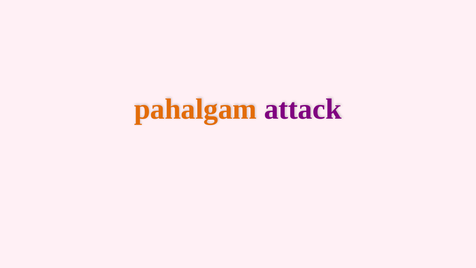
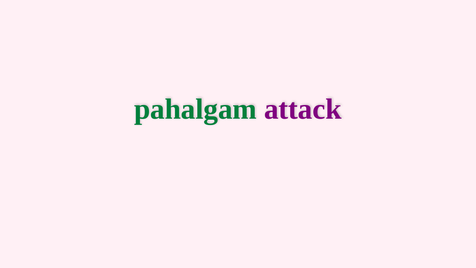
pahalgam colour: orange -> green (195, 109)
